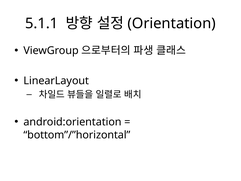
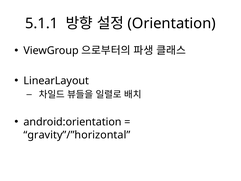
bottom”/”horizontal: bottom”/”horizontal -> gravity”/”horizontal (77, 135)
